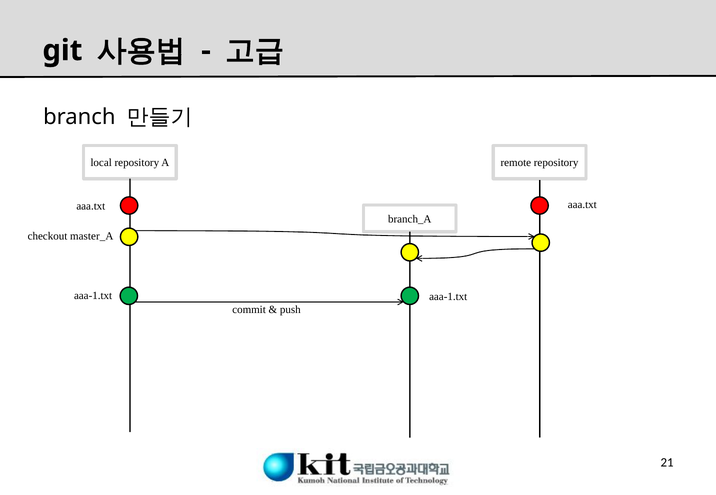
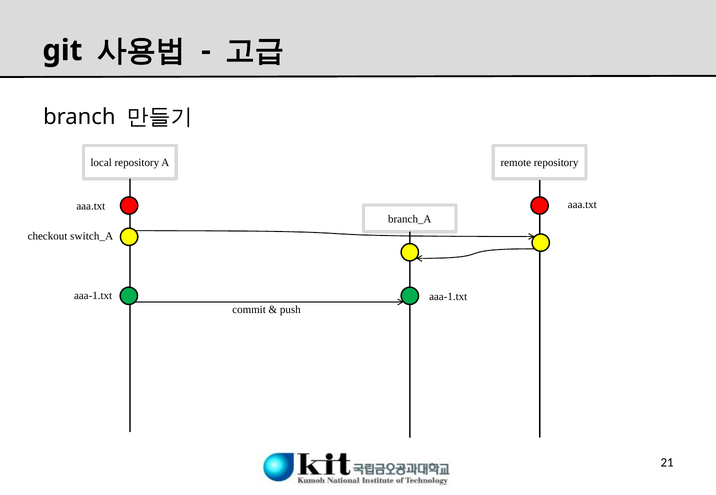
master_A: master_A -> switch_A (92, 236)
